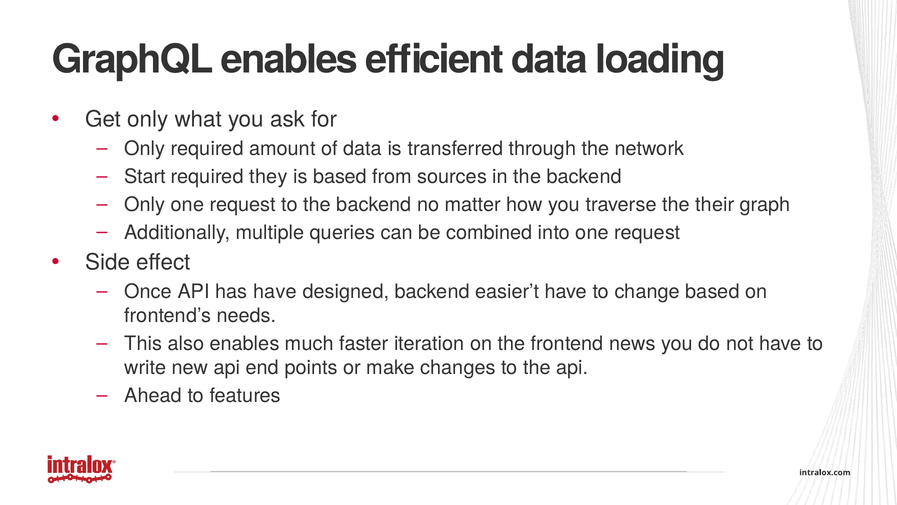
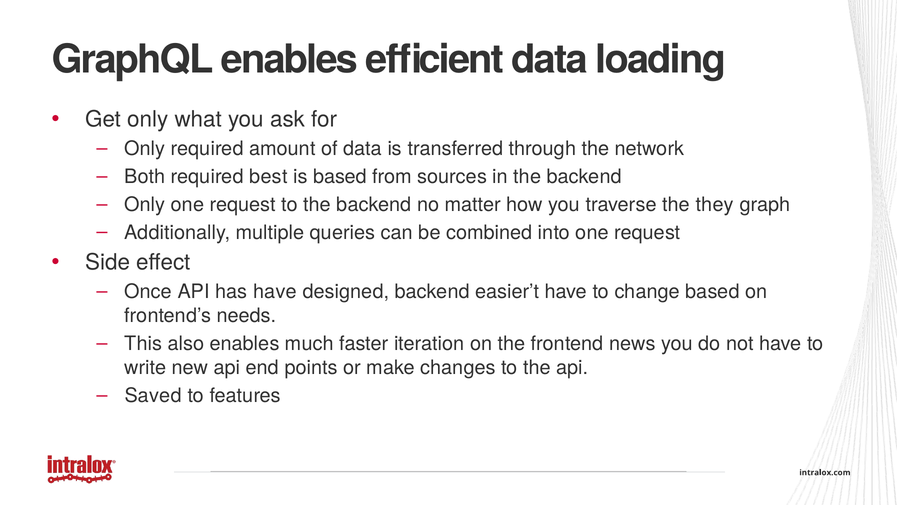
Start: Start -> Both (145, 176)
they: they -> best (268, 176)
their: their -> they (715, 204)
Ahead: Ahead -> Saved (153, 395)
